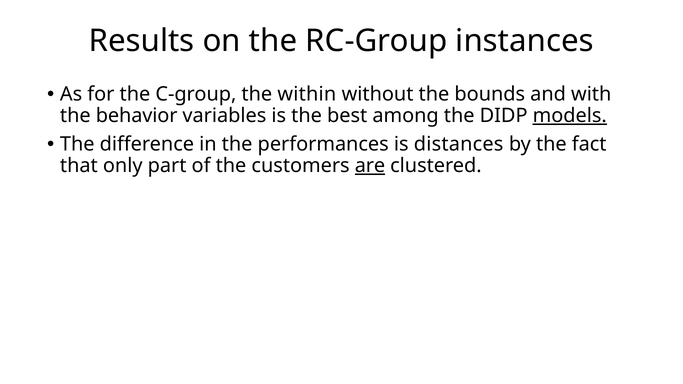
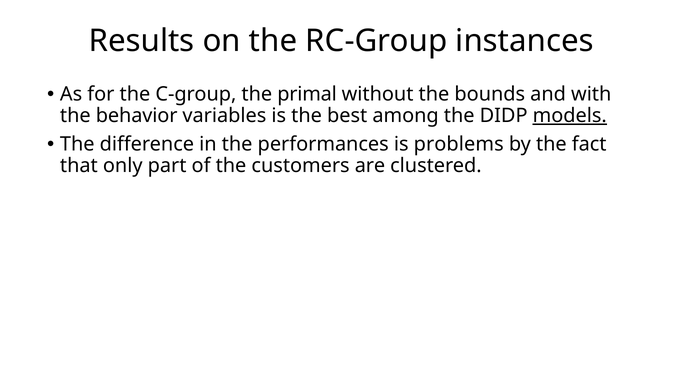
within: within -> primal (307, 94)
distances: distances -> problems (459, 144)
are underline: present -> none (370, 166)
